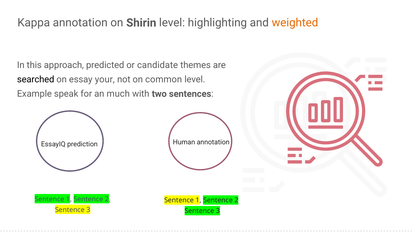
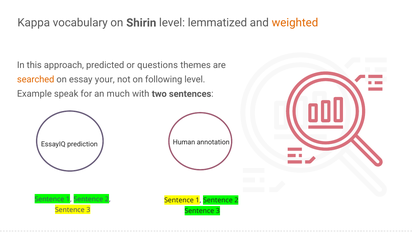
Kappa annotation: annotation -> vocabulary (80, 23)
highlighting: highlighting -> lemmatized (217, 23)
candidate: candidate -> questions (158, 65)
searched colour: black -> orange (36, 79)
common: common -> following (164, 79)
